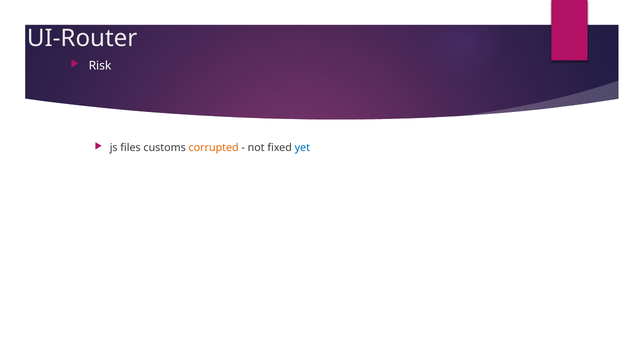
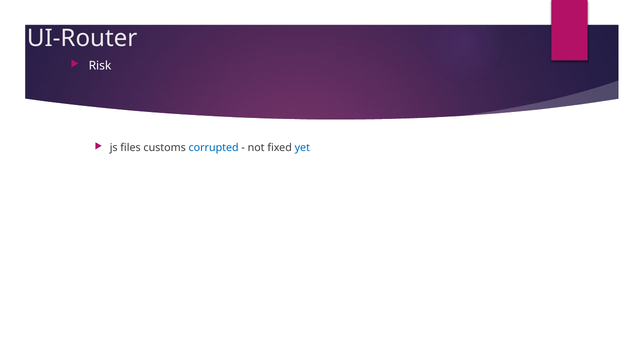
corrupted colour: orange -> blue (214, 148)
